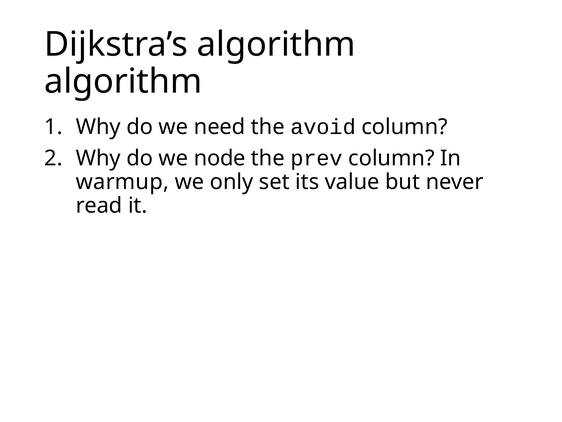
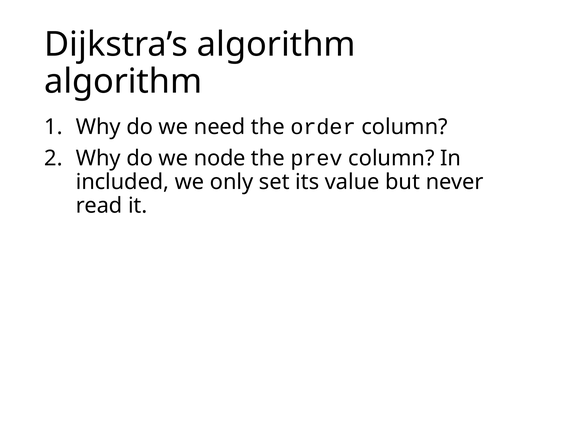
avoid: avoid -> order (323, 127)
warmup: warmup -> included (123, 182)
